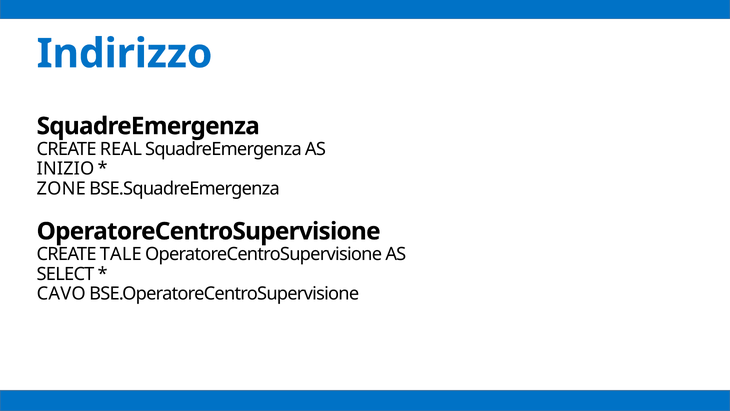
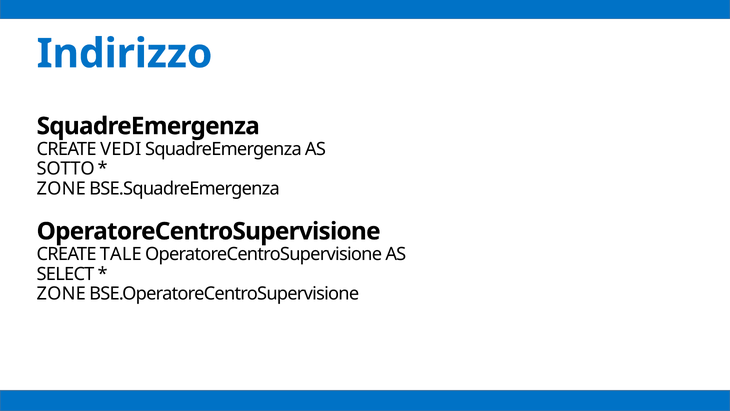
REAL: REAL -> VEDI (121, 149)
INIZIO: INIZIO -> SOTTO (66, 169)
CAVO: CAVO -> ZONE (61, 294)
